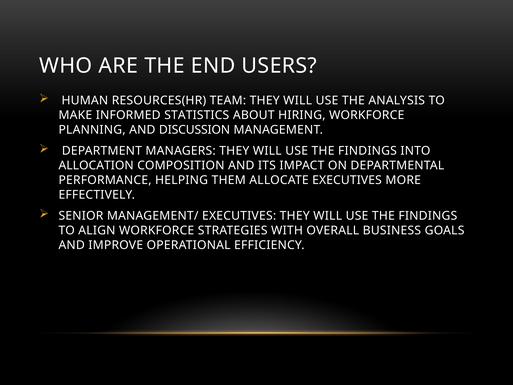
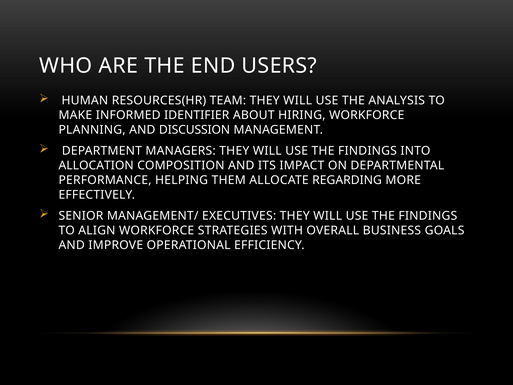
STATISTICS: STATISTICS -> IDENTIFIER (197, 115)
ALLOCATE EXECUTIVES: EXECUTIVES -> REGARDING (347, 180)
